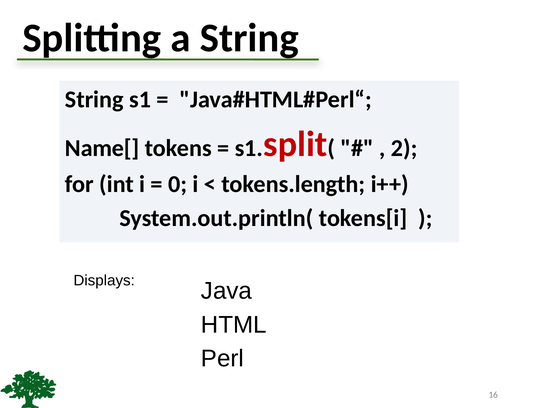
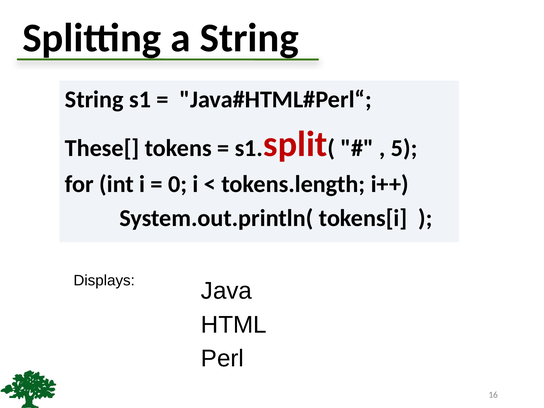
Name[: Name[ -> These[ (102, 148)
2: 2 -> 5 (404, 148)
